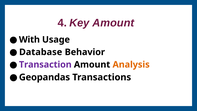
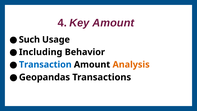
With: With -> Such (29, 40)
Database: Database -> Including (41, 52)
Transaction colour: purple -> blue (45, 64)
